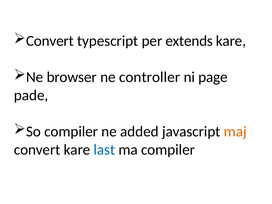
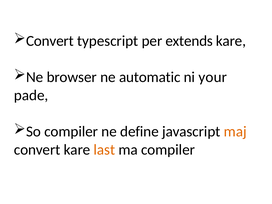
controller: controller -> automatic (150, 77)
page: page -> your (213, 77)
added: added -> define (139, 132)
last colour: blue -> orange (104, 150)
